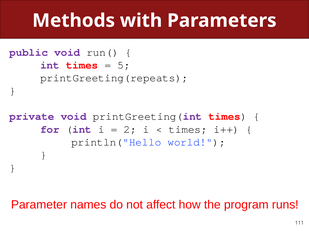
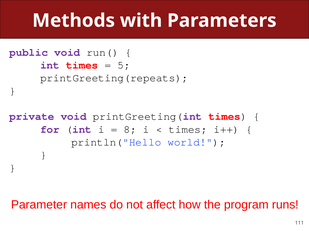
2: 2 -> 8 (130, 130)
